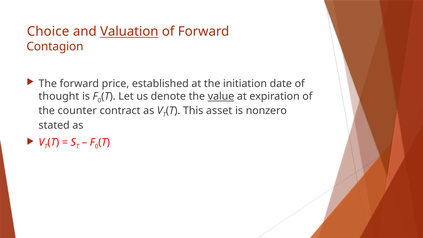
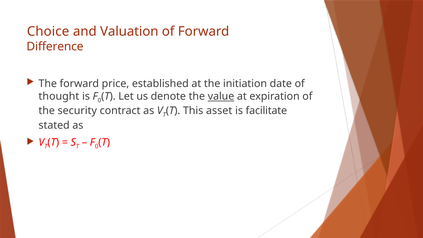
Valuation underline: present -> none (129, 32)
Contagion: Contagion -> Difference (55, 47)
counter: counter -> security (77, 111)
nonzero: nonzero -> facilitate (266, 111)
